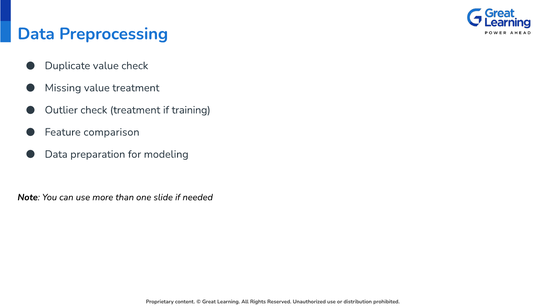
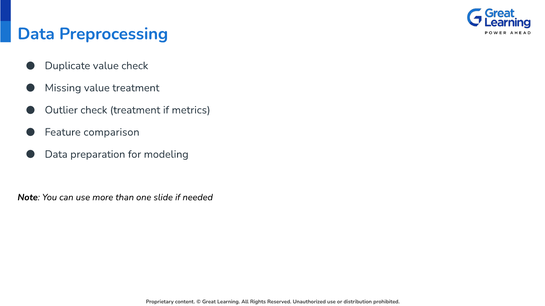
training: training -> metrics (191, 110)
